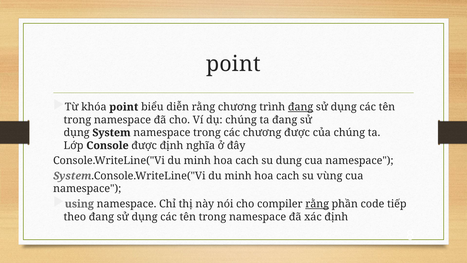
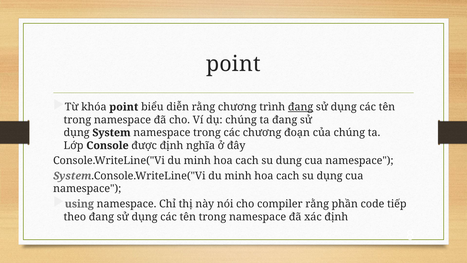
chương được: được -> đoạn (297, 133)
su vùng: vùng -> dụng (330, 176)
rằng underline: present -> none (317, 204)
